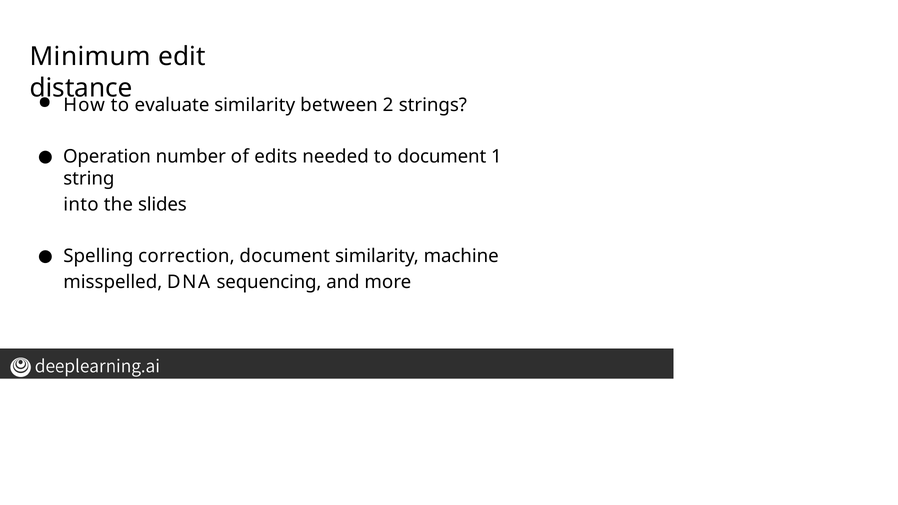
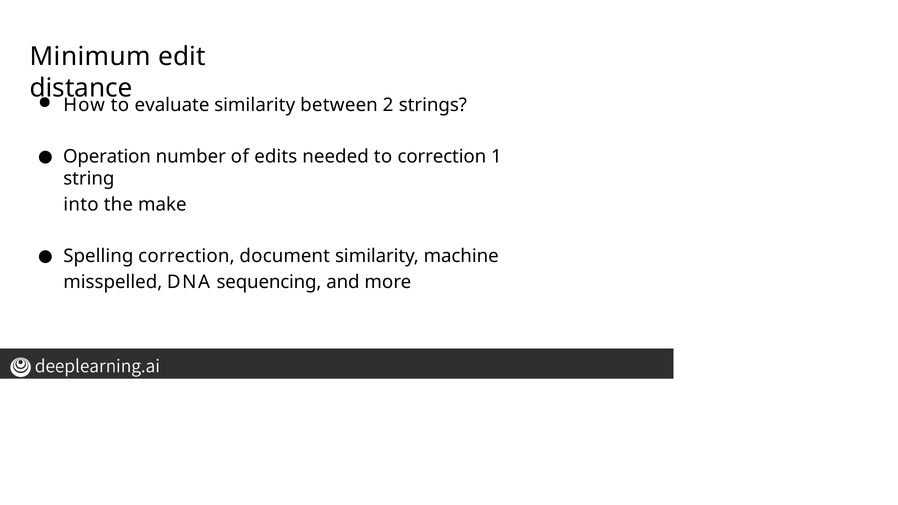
to document: document -> correction (442, 156)
slides: slides -> make (162, 205)
